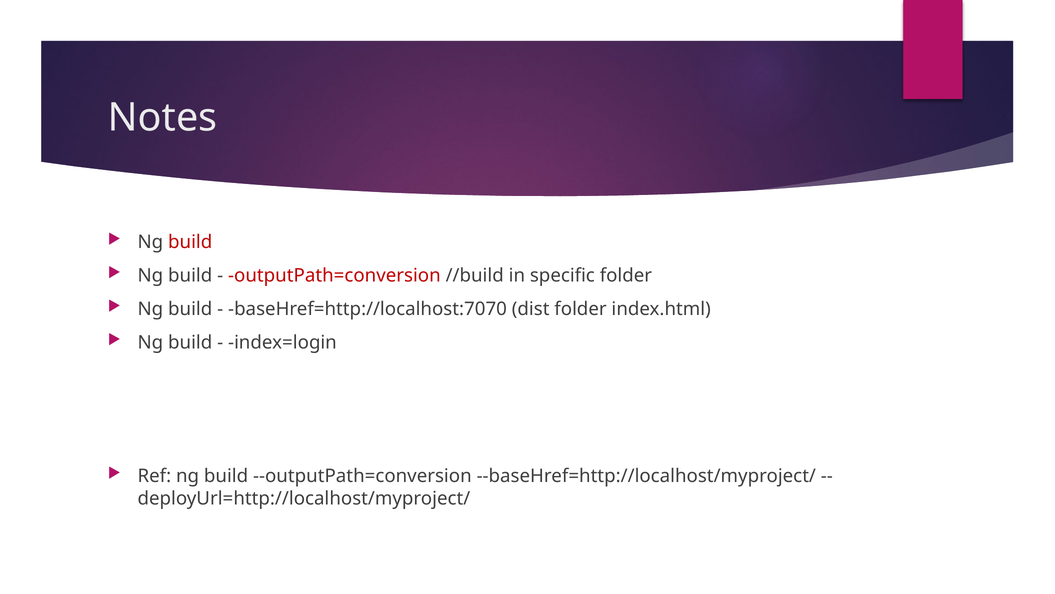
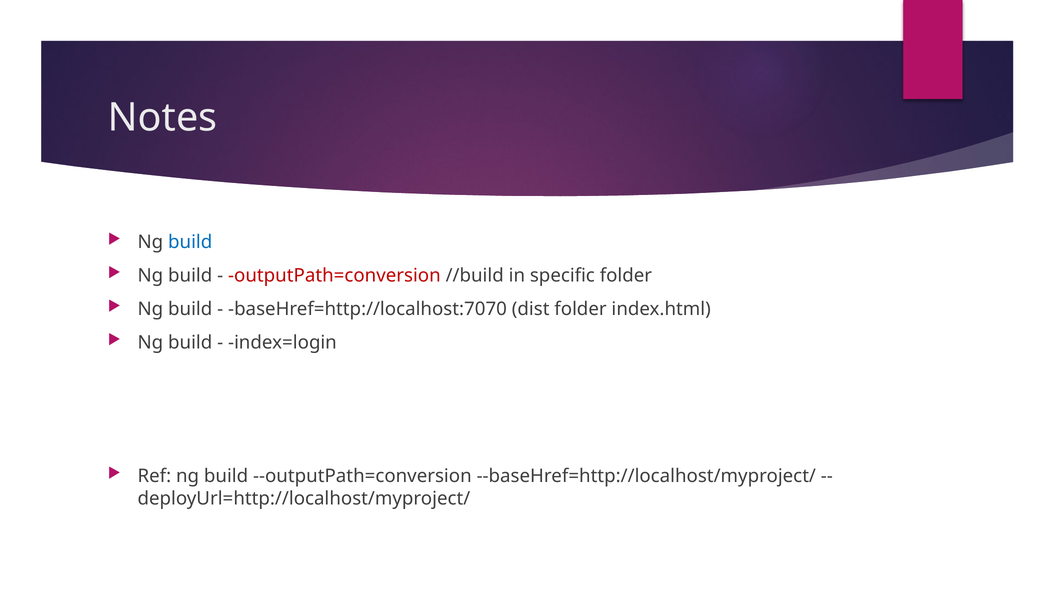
build colour: red -> blue (190, 242)
